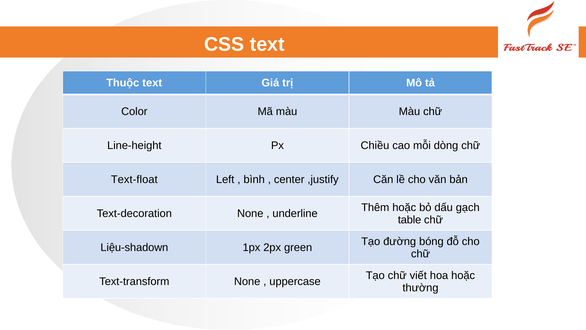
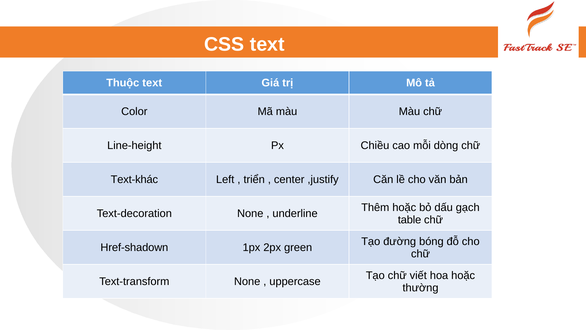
Text-float: Text-float -> Text-khác (134, 179)
bình: bình -> triển (254, 179)
Liệu-shadown: Liệu-shadown -> Href-shadown (134, 247)
